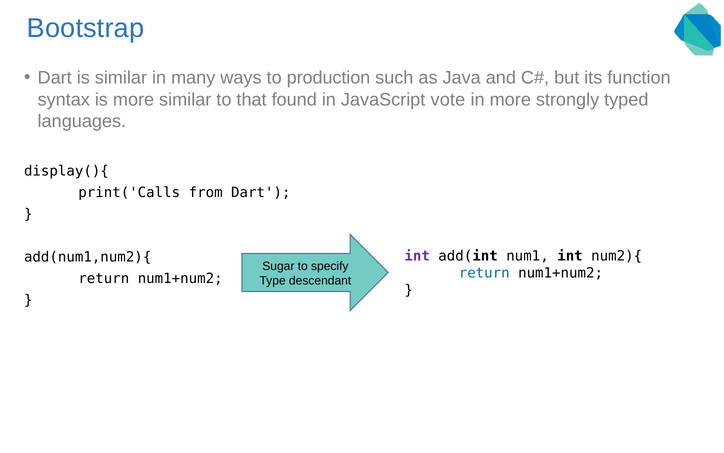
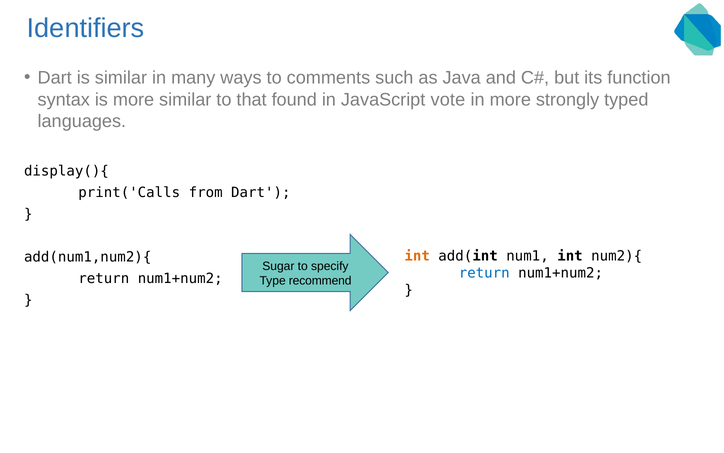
Bootstrap: Bootstrap -> Identifiers (86, 28)
production: production -> comments (328, 78)
int colour: purple -> orange (417, 256)
descendant: descendant -> recommend (320, 280)
